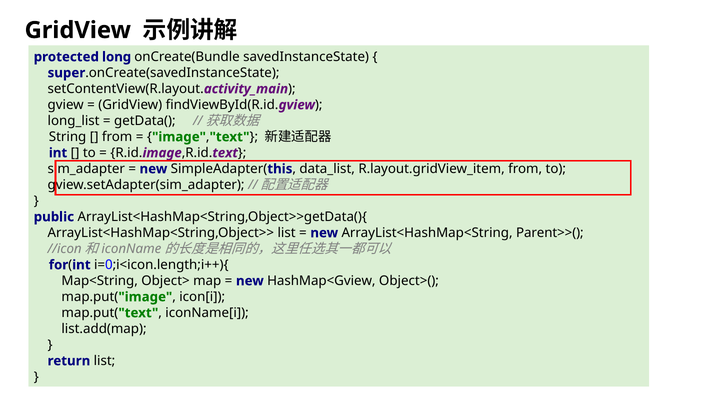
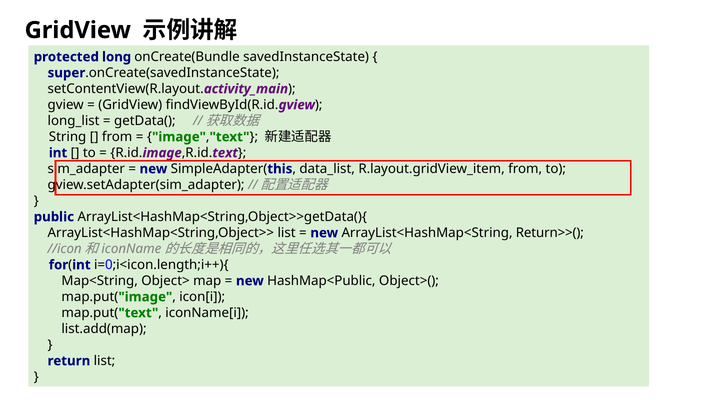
Parent>>(: Parent>>( -> Return>>( (550, 233)
HashMap<Gview: HashMap<Gview -> HashMap<Public (321, 281)
